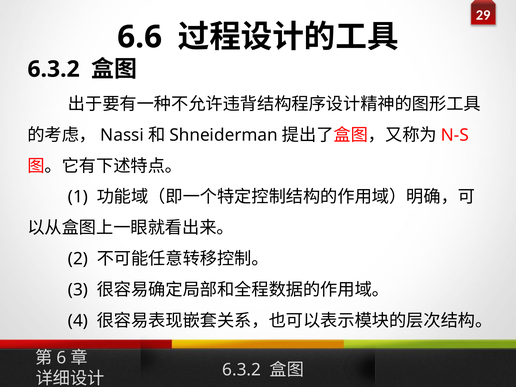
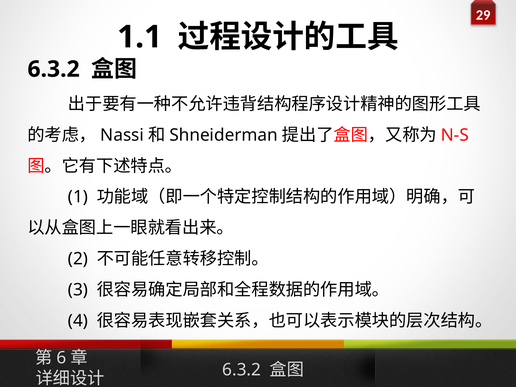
6.6: 6.6 -> 1.1 (140, 37)
